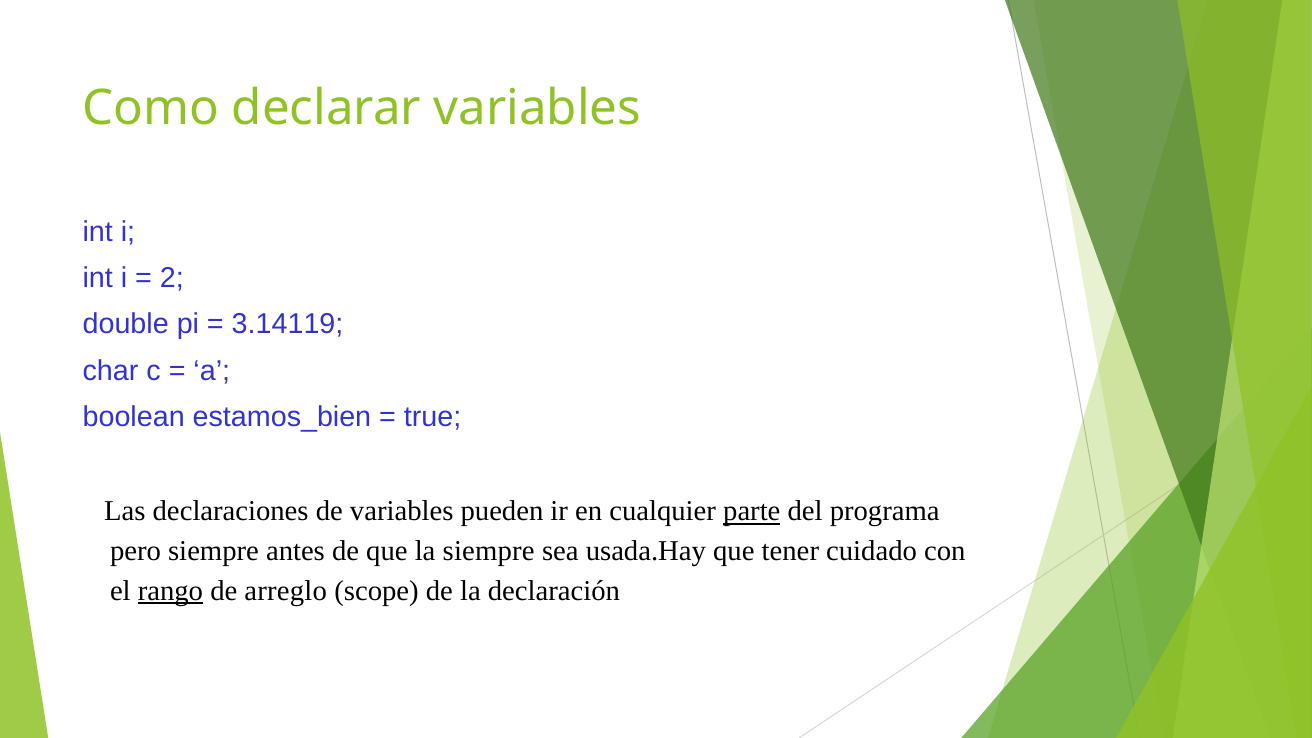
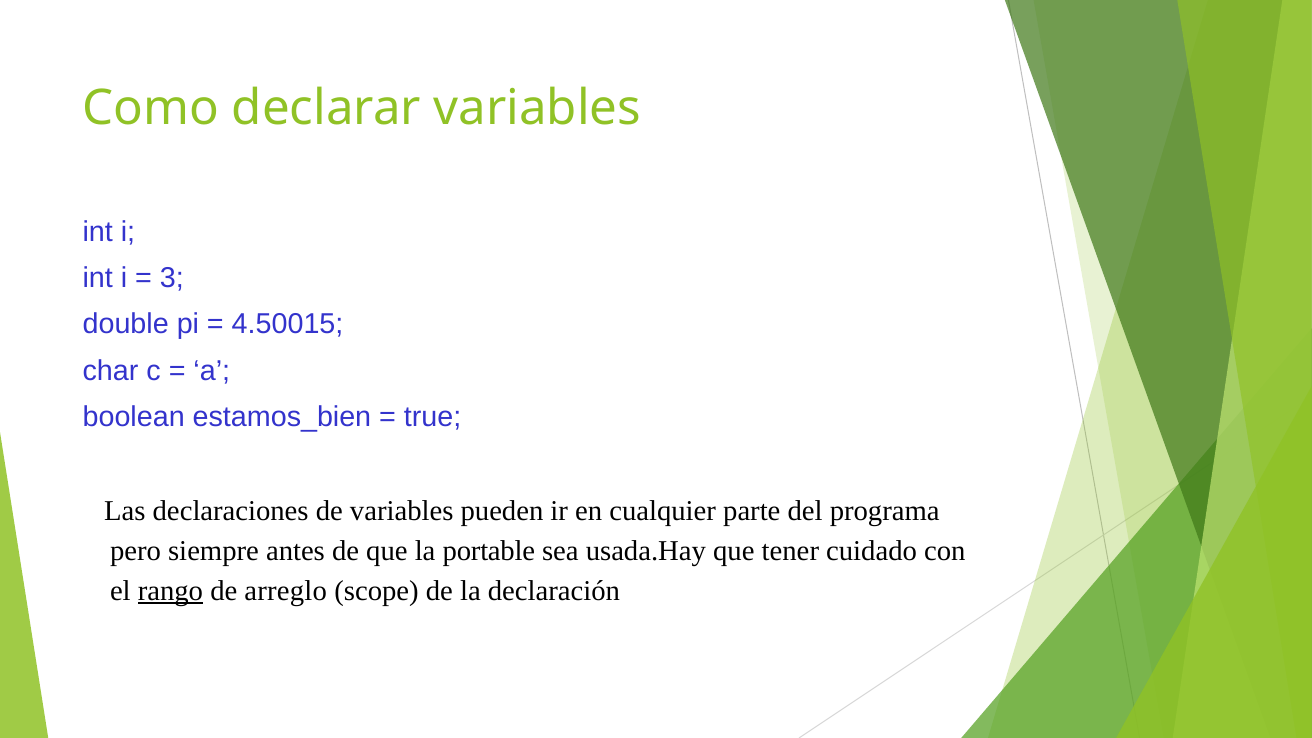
2: 2 -> 3 (172, 278)
3.14119: 3.14119 -> 4.50015 (288, 324)
parte underline: present -> none (752, 511)
la siempre: siempre -> portable (489, 551)
